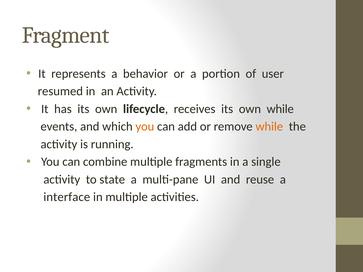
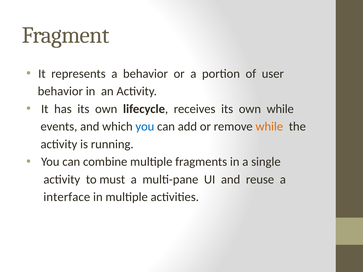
resumed: resumed -> behavior (60, 91)
you colour: orange -> blue (145, 127)
state: state -> must (112, 180)
